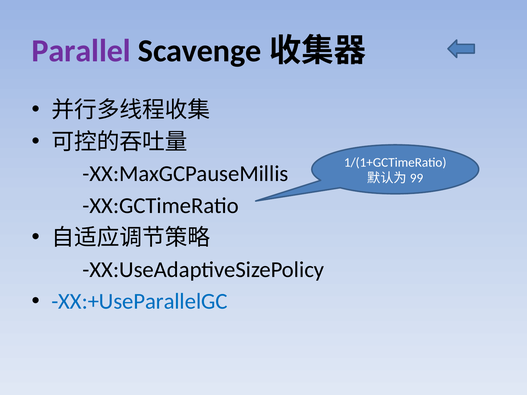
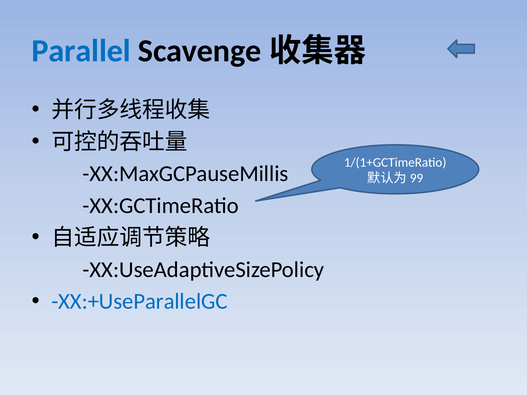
Parallel colour: purple -> blue (81, 51)
